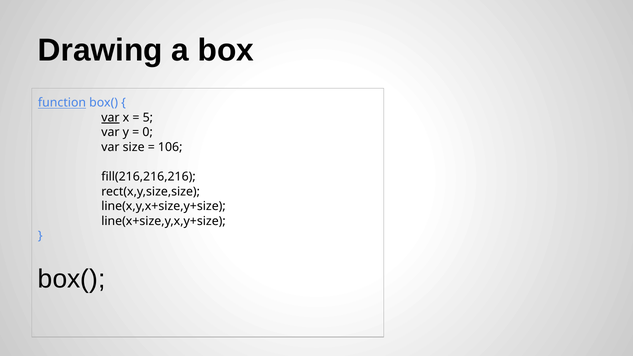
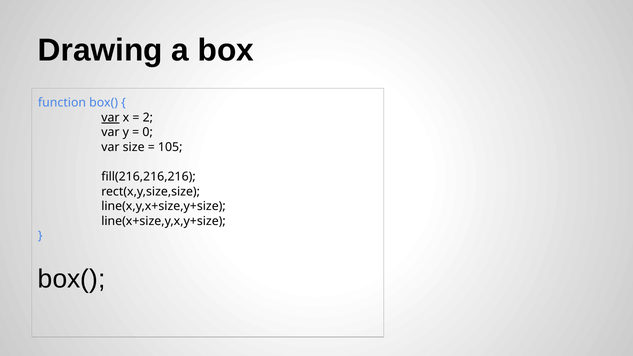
function underline: present -> none (62, 103)
5: 5 -> 2 (148, 118)
106: 106 -> 105 (170, 147)
